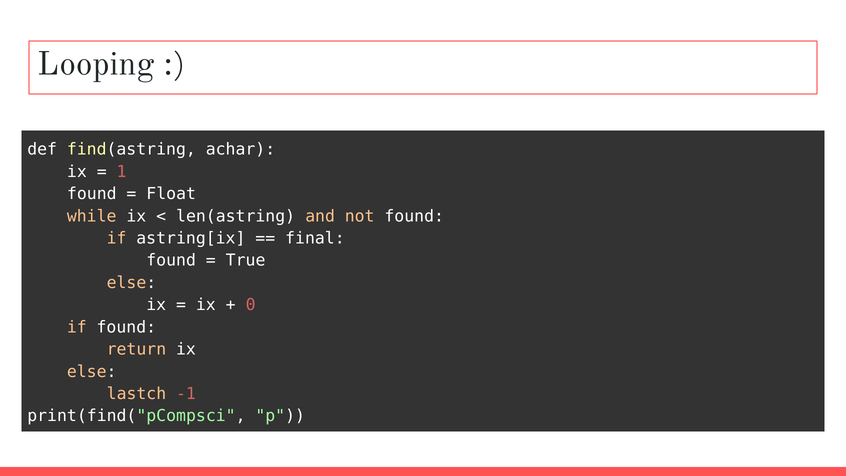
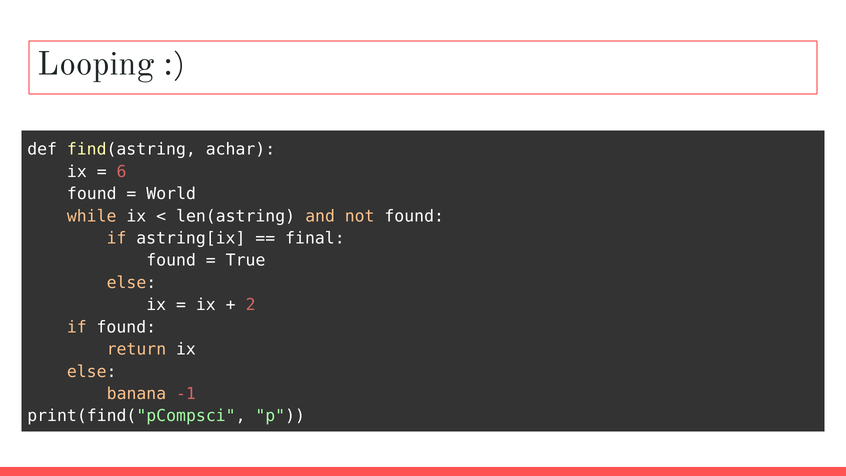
1: 1 -> 6 (122, 172)
Float: Float -> World (171, 194)
0: 0 -> 2 (251, 305)
lastch: lastch -> banana (136, 394)
